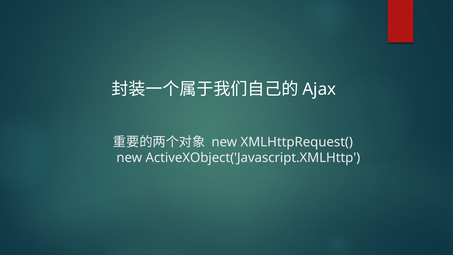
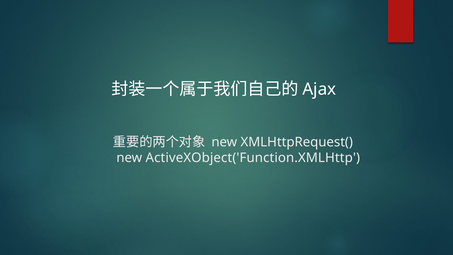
ActiveXObject('Javascript.XMLHttp: ActiveXObject('Javascript.XMLHttp -> ActiveXObject('Function.XMLHttp (253, 158)
